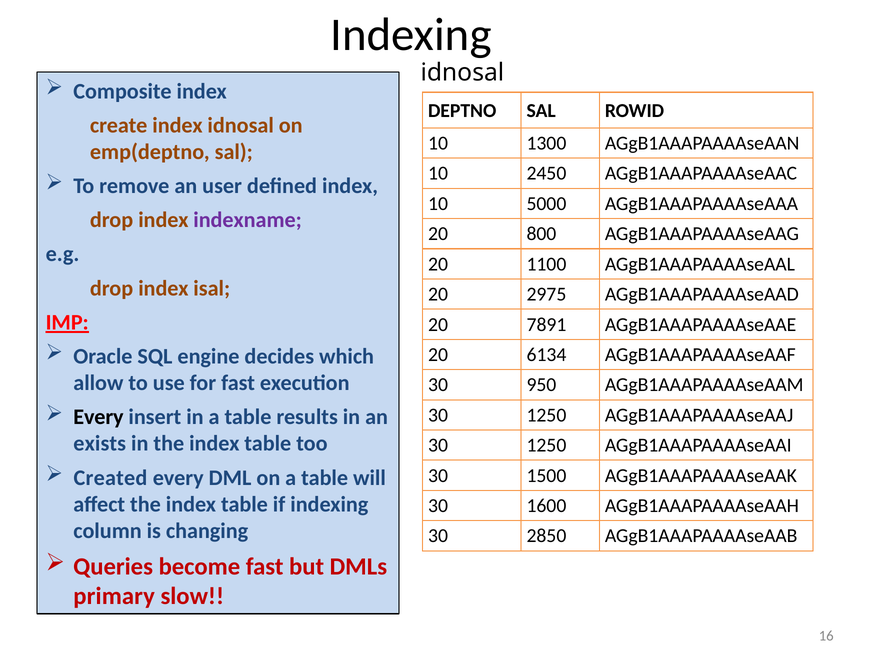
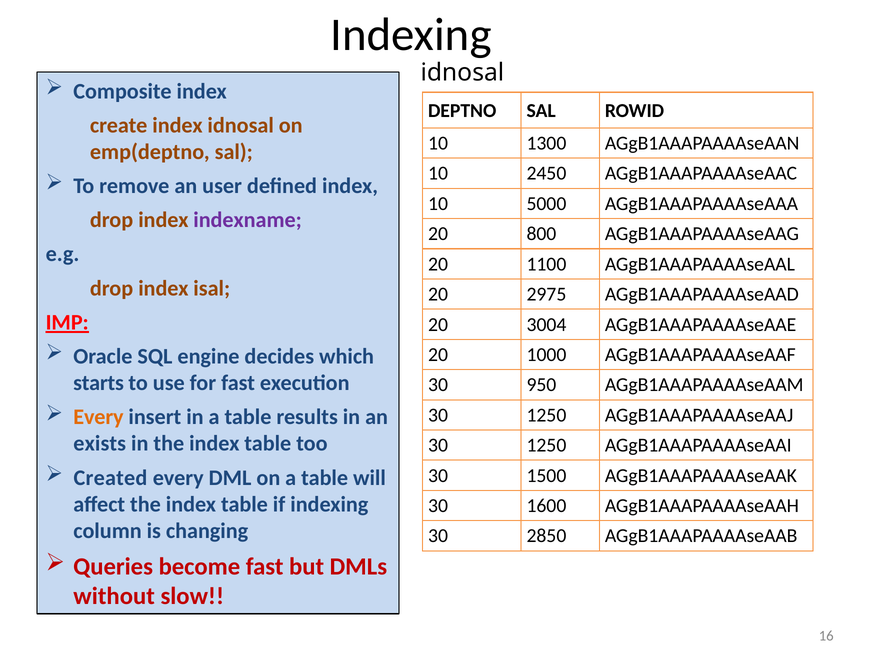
7891: 7891 -> 3004 (546, 324)
6134: 6134 -> 1000 (546, 354)
allow: allow -> starts (99, 383)
Every colour: black -> orange (98, 417)
primary: primary -> without (114, 596)
